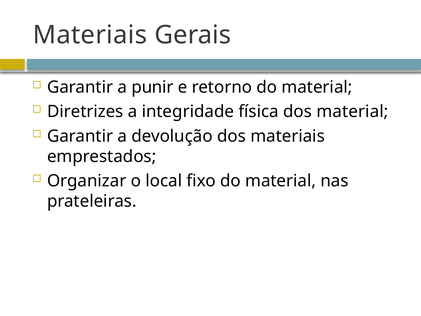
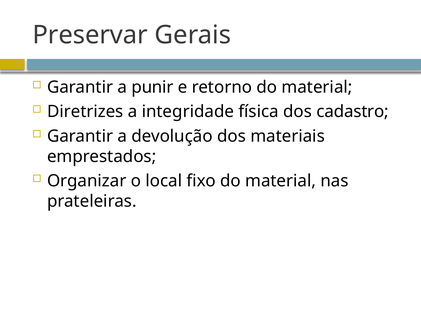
Materiais: Materiais -> Preservar (90, 35)
dos material: material -> cadastro (353, 112)
